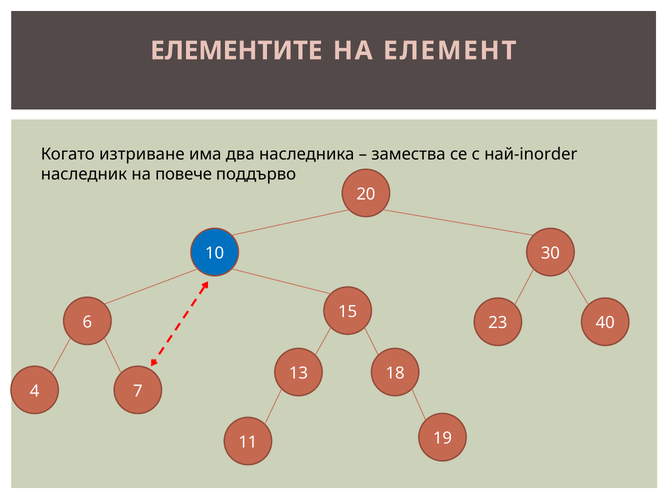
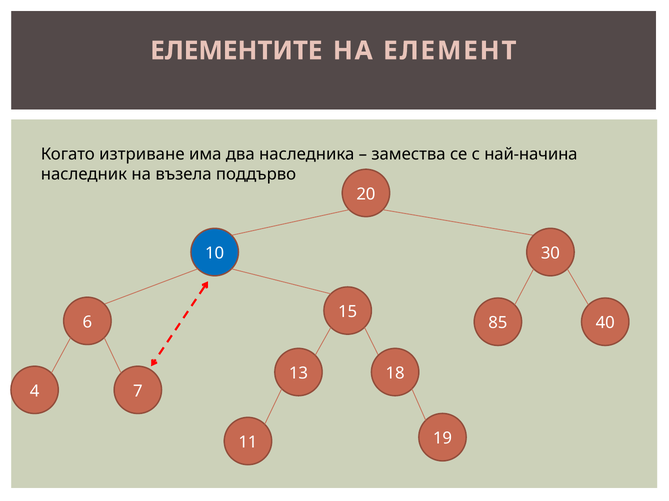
най-inorder: най-inorder -> най-начина (531, 155)
повече: повече -> възела (184, 175)
23: 23 -> 85 (498, 323)
